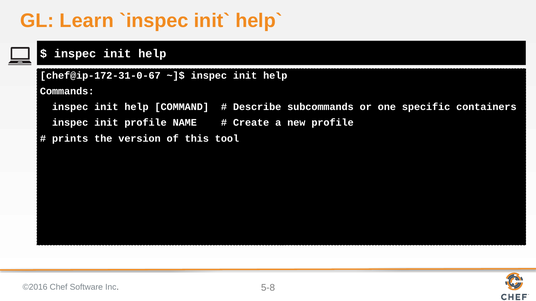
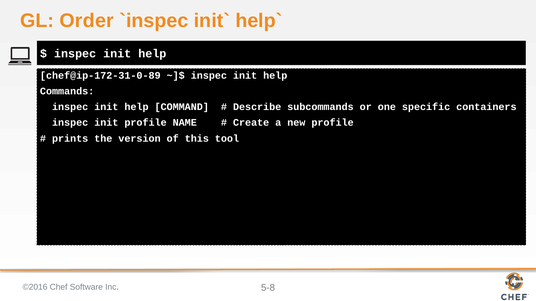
Learn: Learn -> Order (87, 21)
chef@ip-172-31-0-67: chef@ip-172-31-0-67 -> chef@ip-172-31-0-89 (100, 76)
